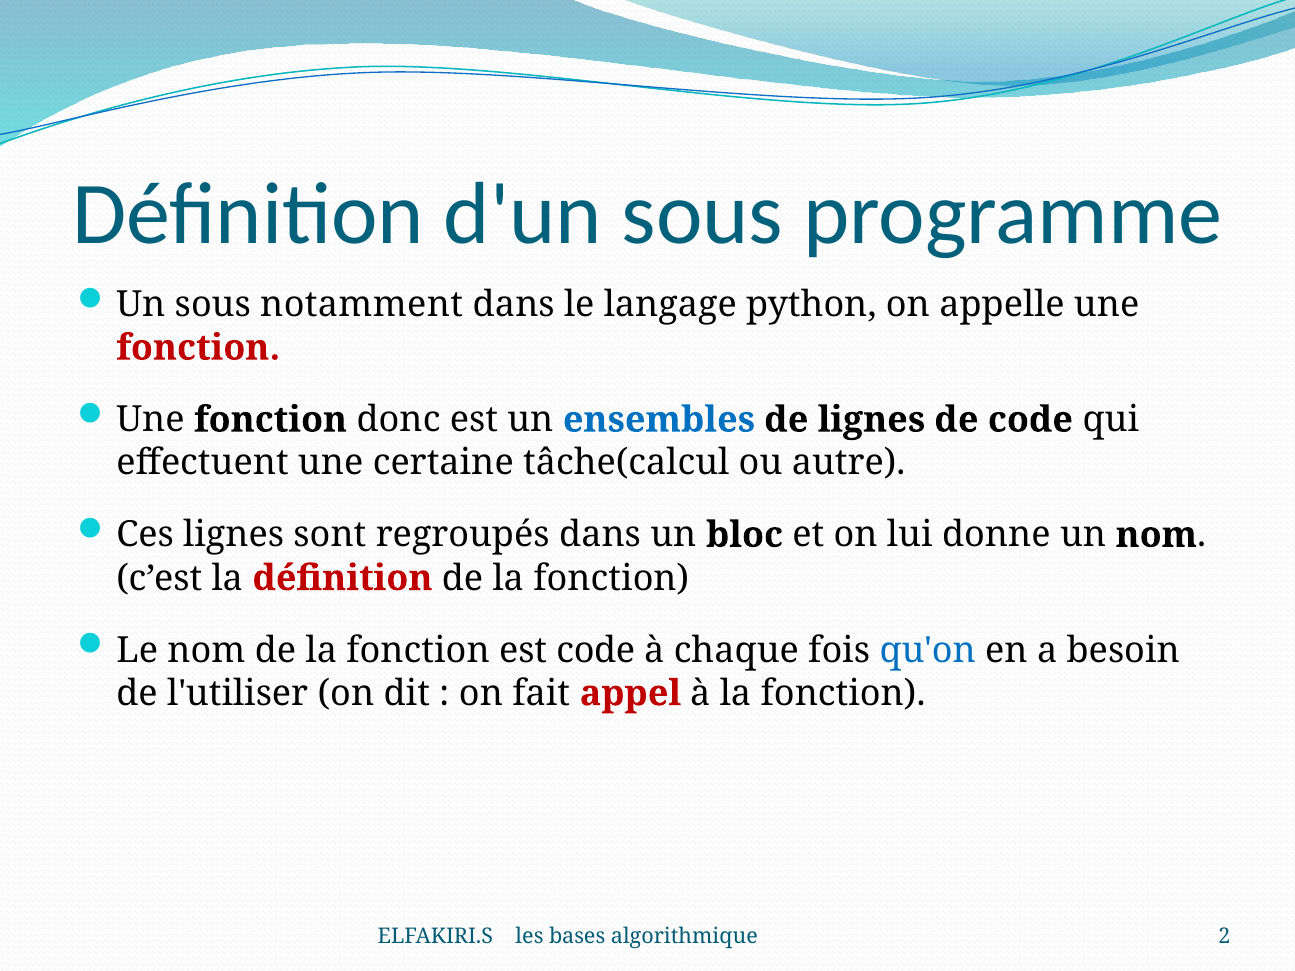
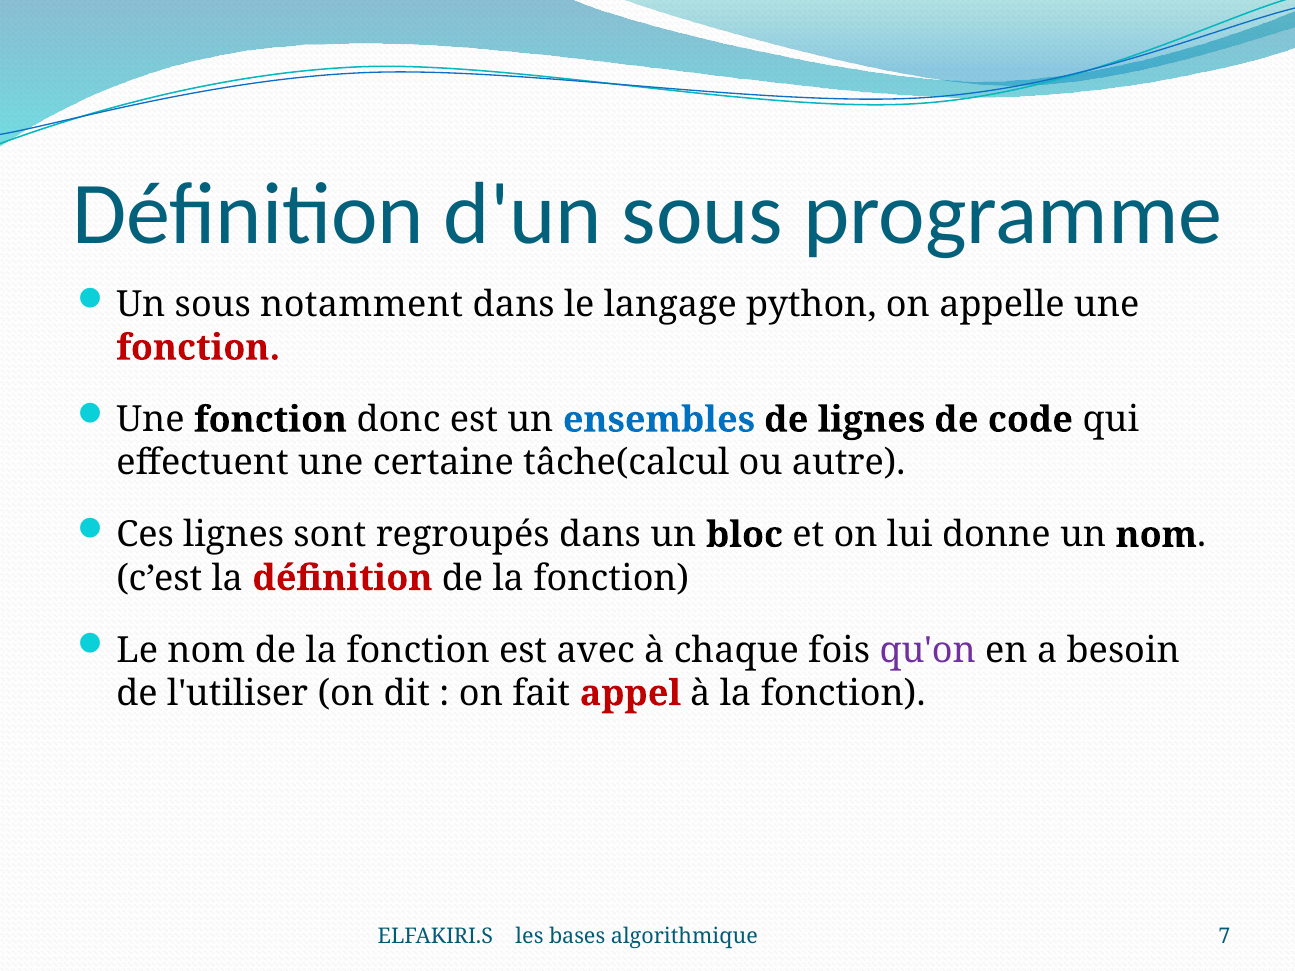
est code: code -> avec (596, 650)
qu'on colour: blue -> purple (928, 650)
2: 2 -> 7 (1224, 937)
